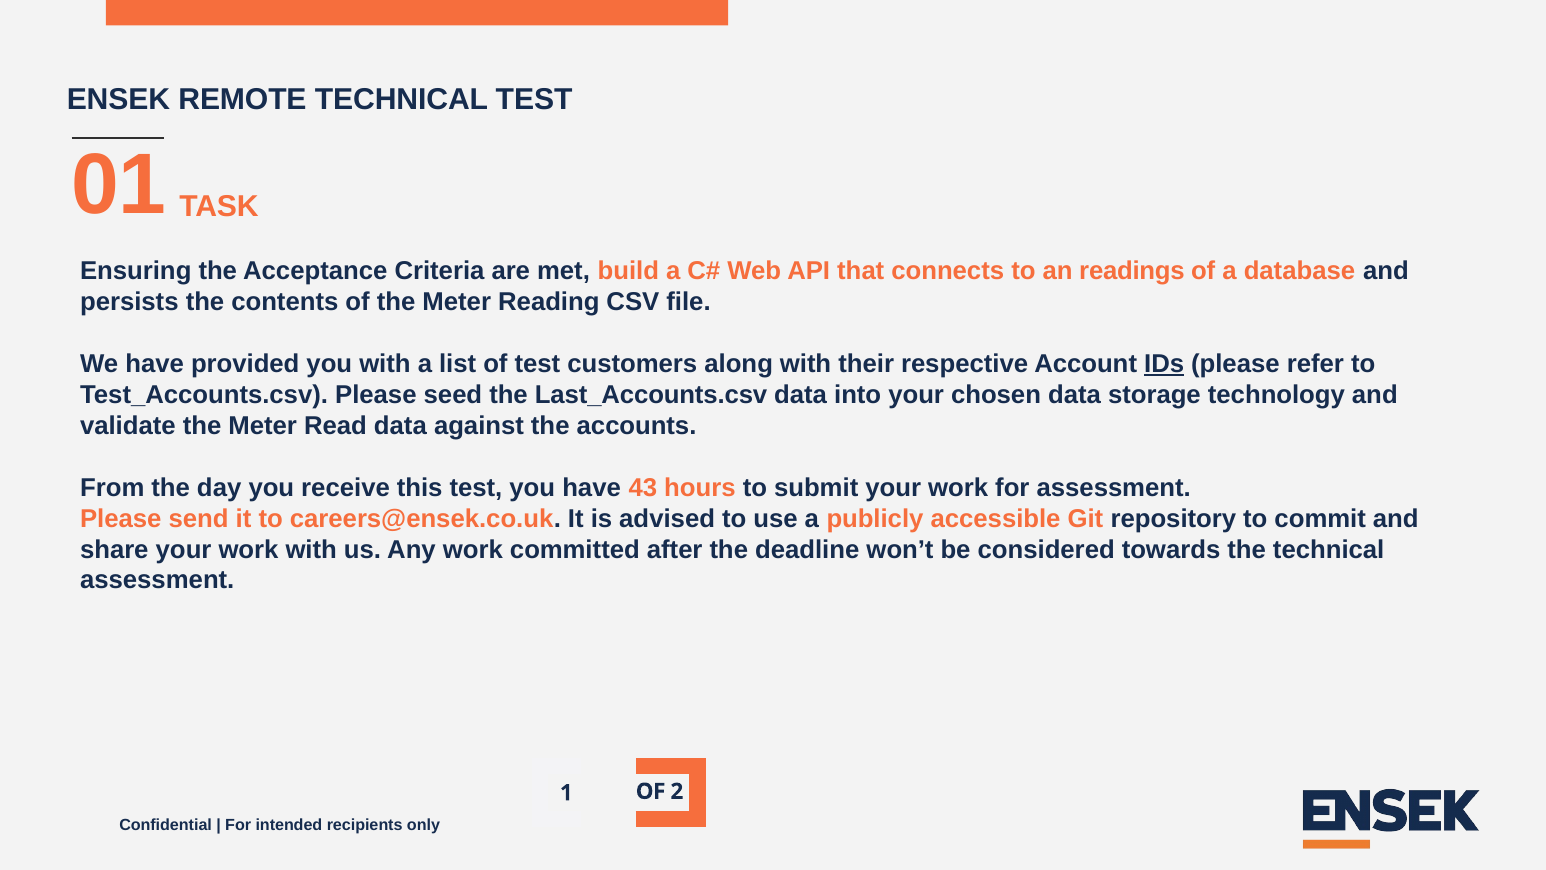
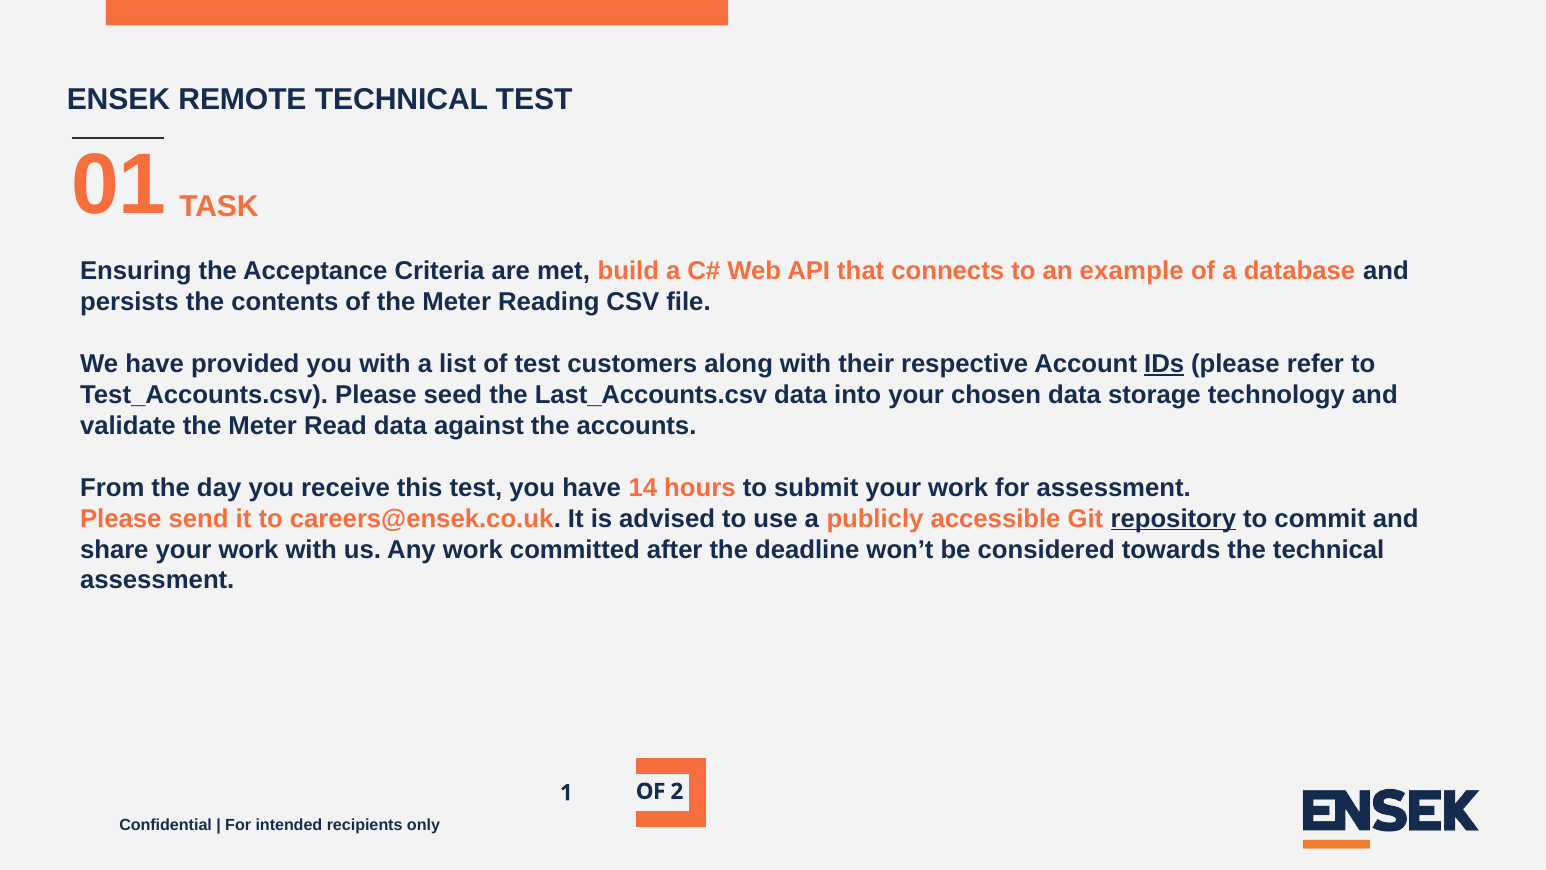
readings: readings -> example (1132, 271)
43: 43 -> 14 (643, 487)
repository underline: none -> present (1173, 518)
